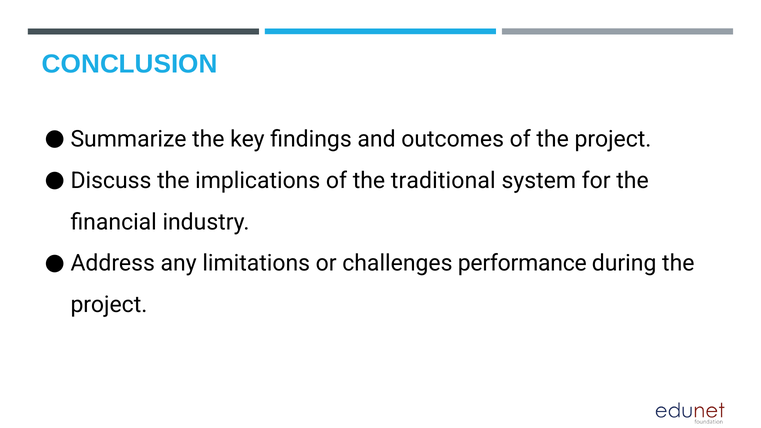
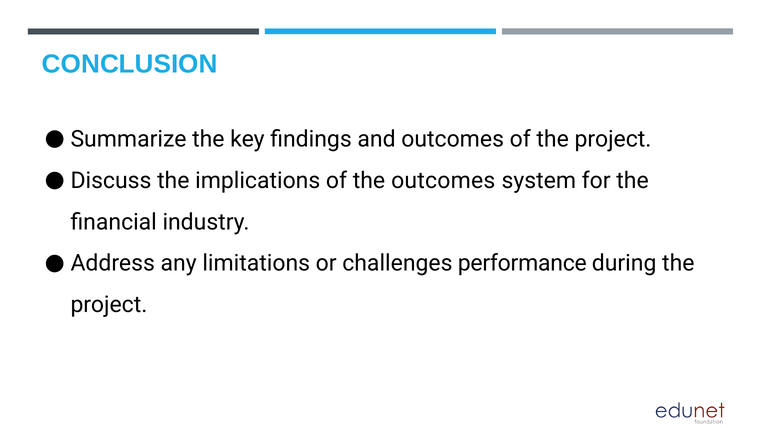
the traditional: traditional -> outcomes (443, 181)
